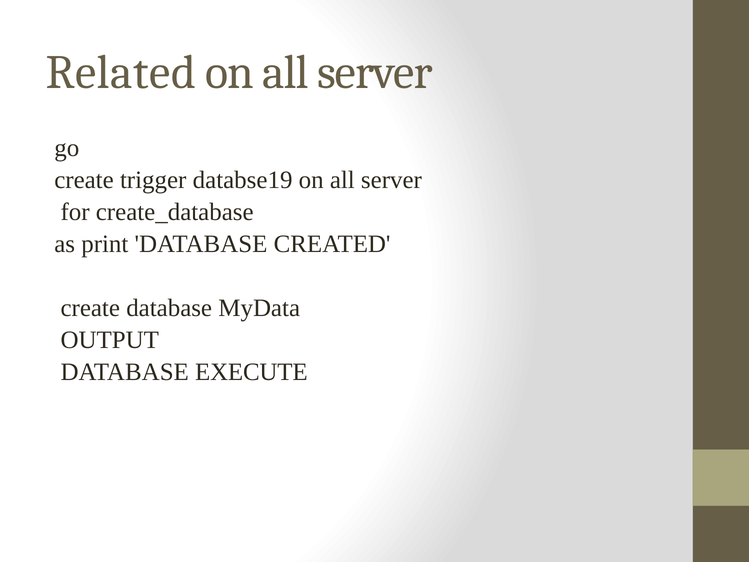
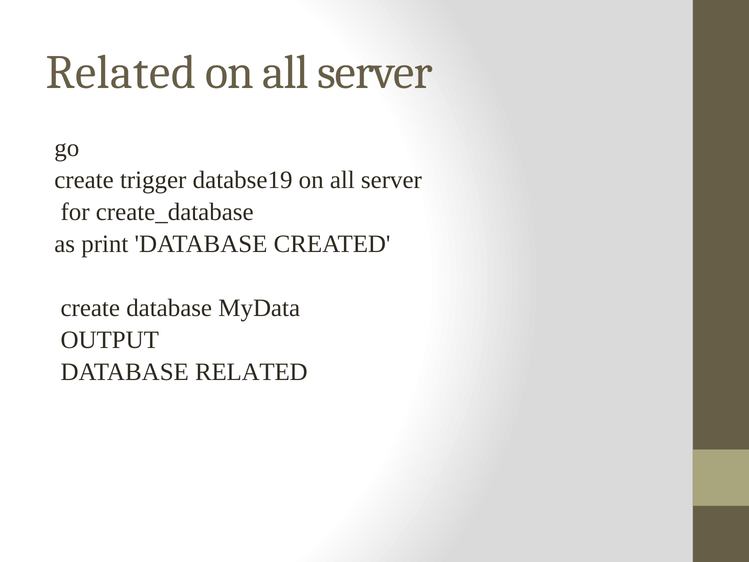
DATABASE EXECUTE: EXECUTE -> RELATED (251, 372)
